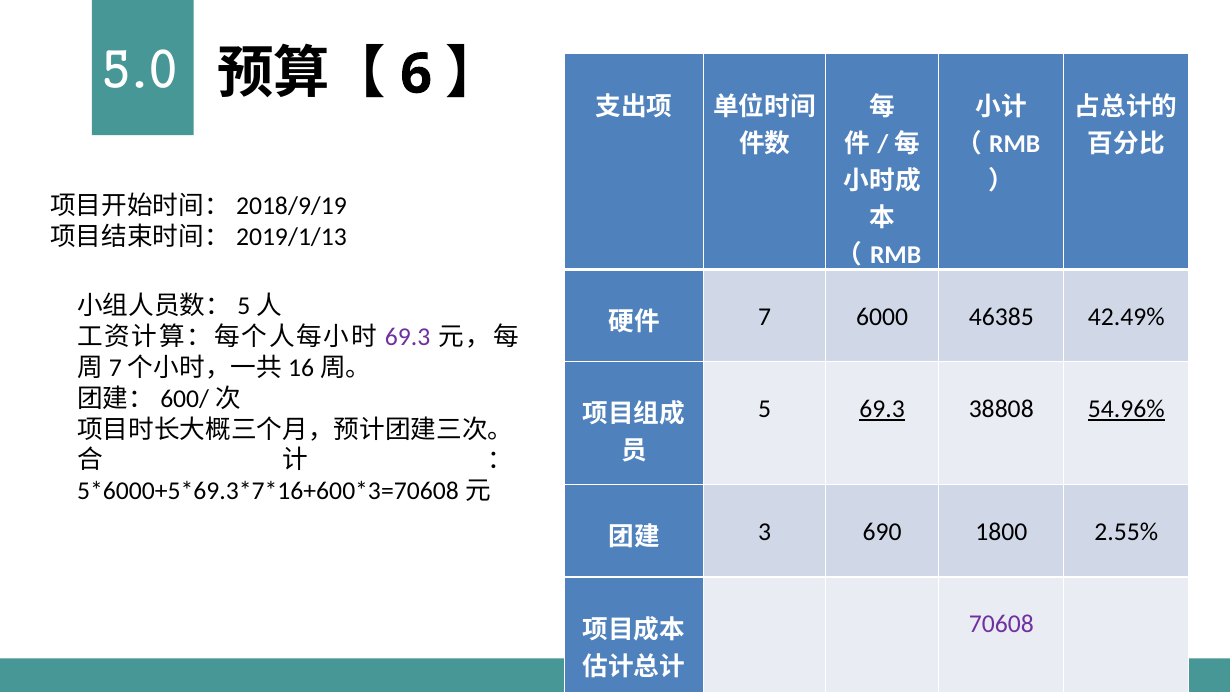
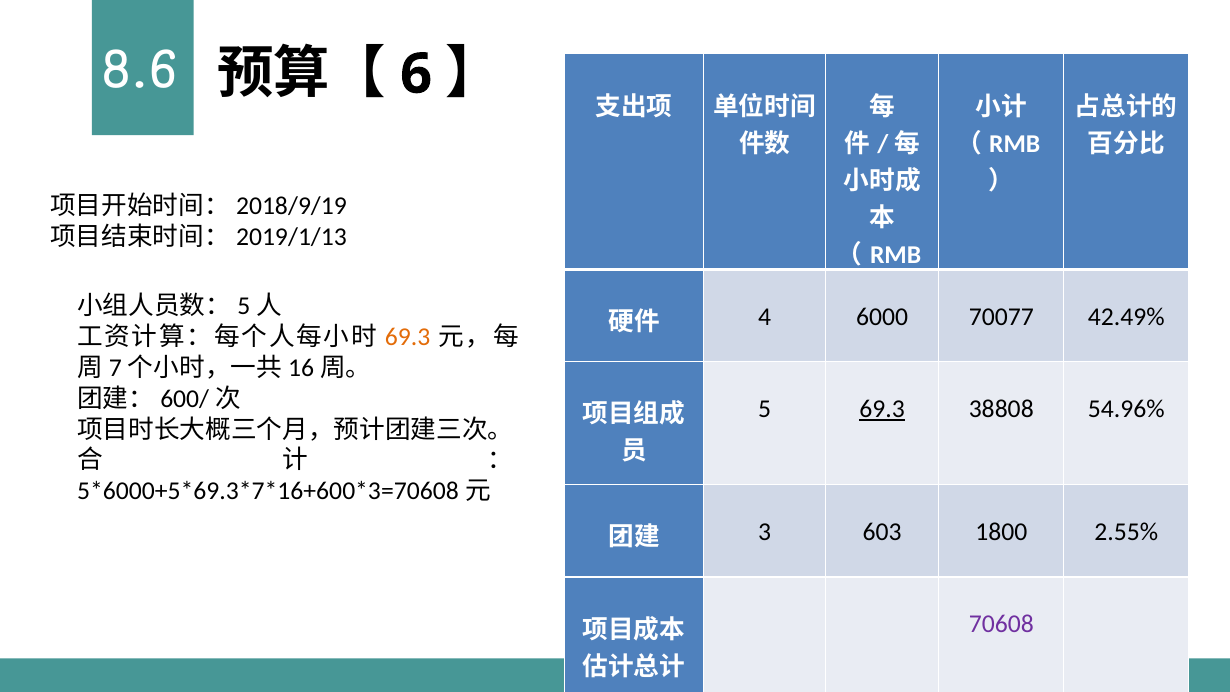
5.0: 5.0 -> 8.6 (140, 71)
7: 7 -> 4 (765, 317)
46385: 46385 -> 70077 (1001, 317)
69.3 colour: purple -> orange (408, 337)
54.96% underline: present -> none (1126, 409)
690: 690 -> 603 (882, 532)
